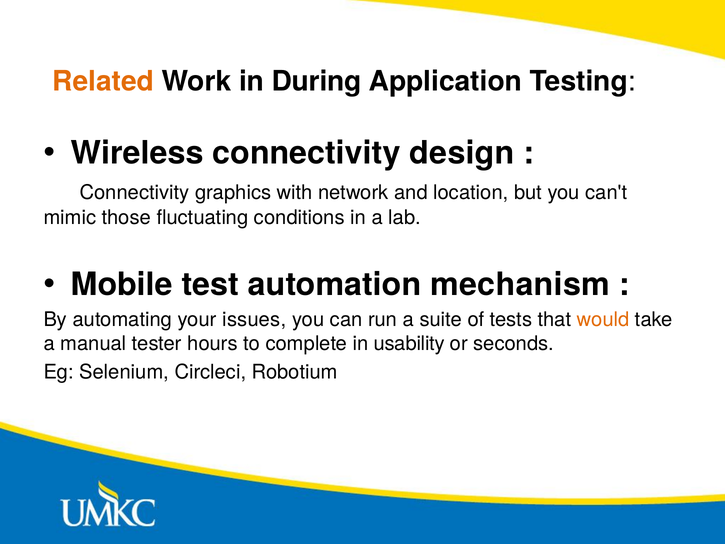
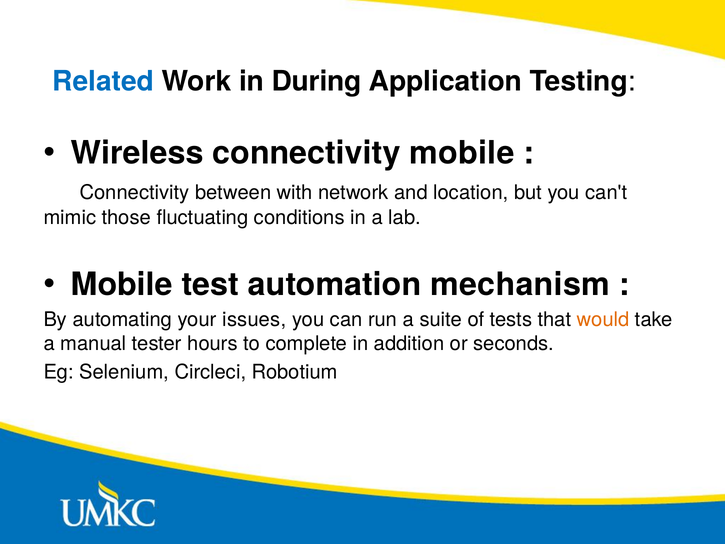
Related colour: orange -> blue (103, 81)
connectivity design: design -> mobile (462, 153)
graphics: graphics -> between (233, 193)
usability: usability -> addition (409, 344)
